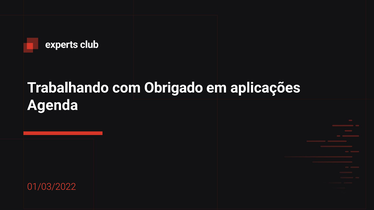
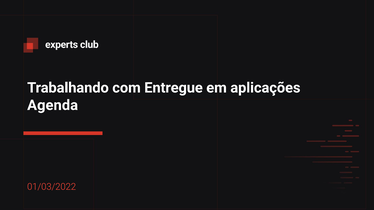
Obrigado: Obrigado -> Entregue (174, 88)
